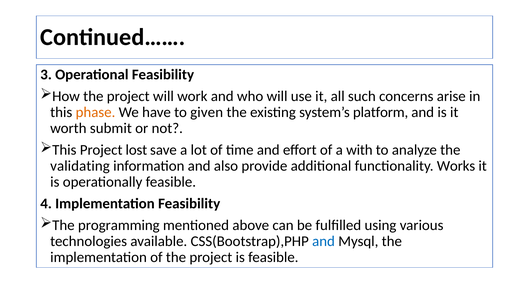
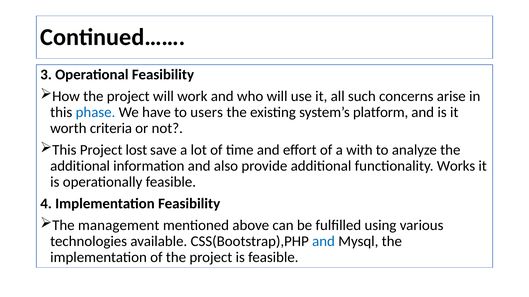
phase colour: orange -> blue (95, 112)
given: given -> users (207, 112)
submit: submit -> criteria (111, 129)
validating: validating -> additional (80, 166)
programming: programming -> management (119, 226)
